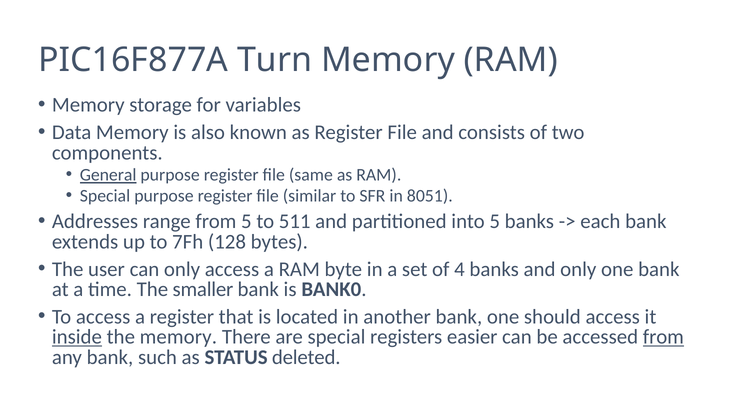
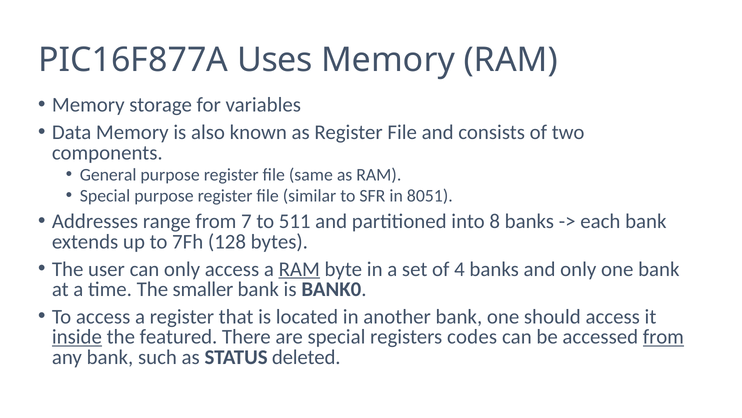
Turn: Turn -> Uses (275, 60)
General underline: present -> none (108, 175)
from 5: 5 -> 7 (246, 221)
into 5: 5 -> 8 (495, 221)
RAM underline: none -> present (299, 269)
the memory: memory -> featured (178, 337)
easier: easier -> codes (472, 337)
